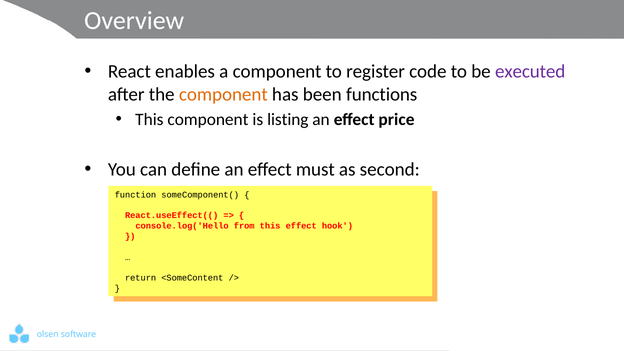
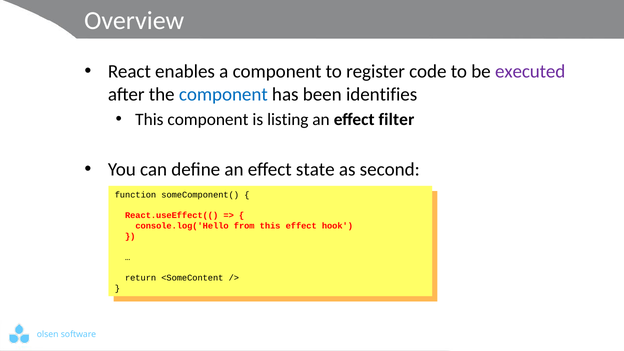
component colour: orange -> blue (223, 94)
functions: functions -> identifies (382, 94)
price: price -> filter (396, 120)
must: must -> state (315, 170)
